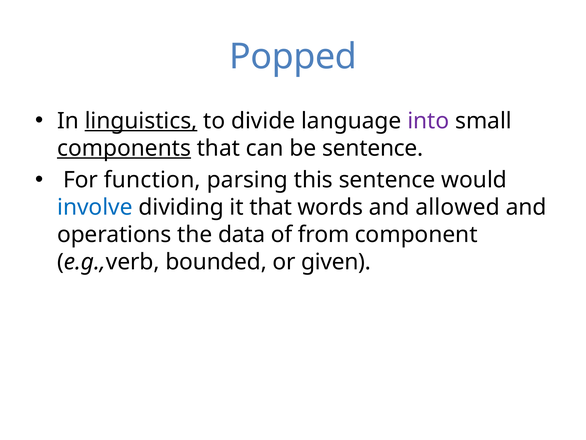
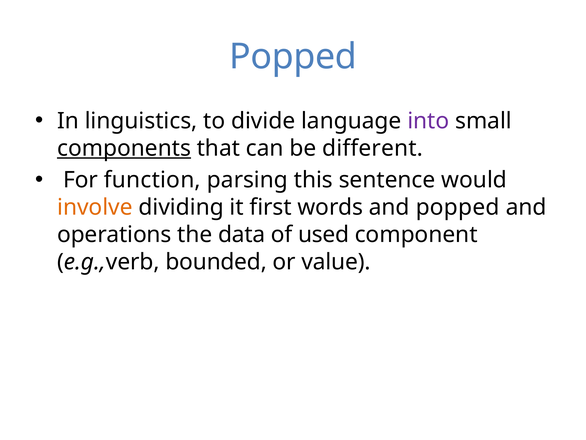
linguistics underline: present -> none (141, 121)
be sentence: sentence -> different (373, 148)
involve colour: blue -> orange (95, 207)
it that: that -> first (271, 207)
and allowed: allowed -> popped (458, 207)
from: from -> used (324, 234)
given: given -> value (336, 262)
